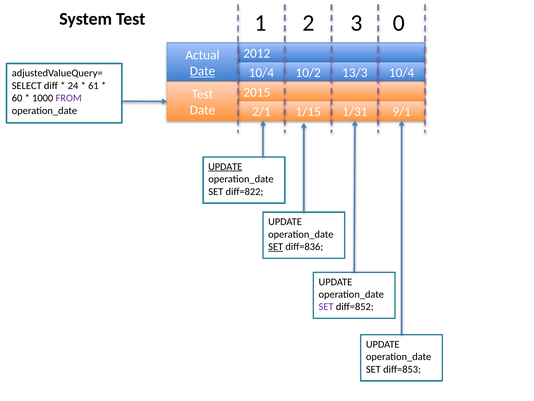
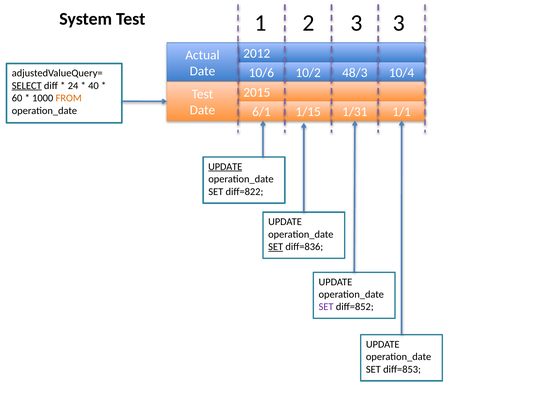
3 0: 0 -> 3 (399, 23)
Date underline: present -> none (202, 71)
10/4: 10/4 -> 10/6 (261, 73)
13/3: 13/3 -> 48/3 (355, 73)
SELECT underline: none -> present (27, 86)
61: 61 -> 40 (93, 86)
FROM colour: purple -> orange (69, 98)
2/1: 2/1 -> 6/1 (261, 112)
9/1: 9/1 -> 1/1 (402, 112)
